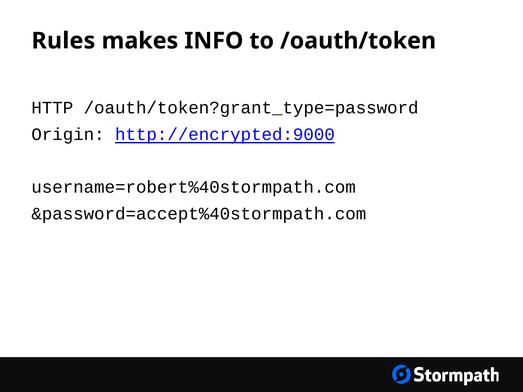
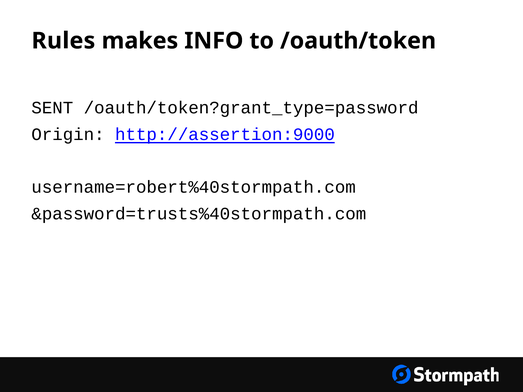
HTTP: HTTP -> SENT (52, 108)
http://encrypted:9000: http://encrypted:9000 -> http://assertion:9000 (225, 134)
&password=accept%40stormpath.com: &password=accept%40stormpath.com -> &password=trusts%40stormpath.com (199, 214)
